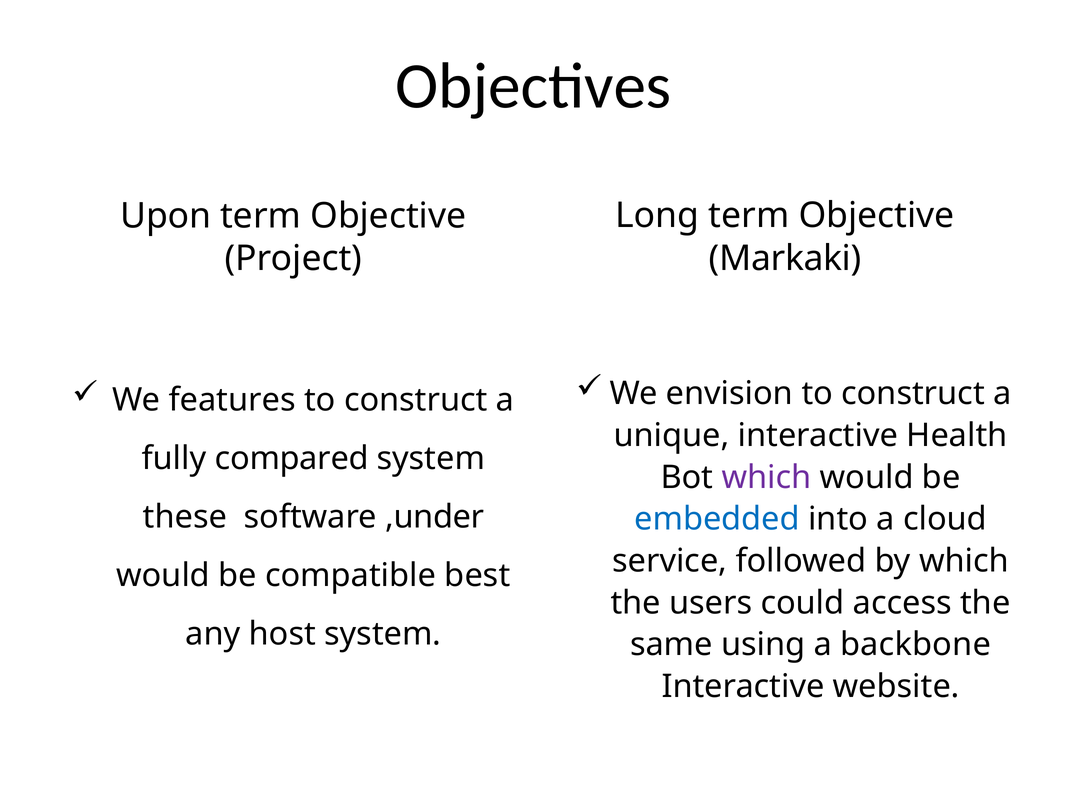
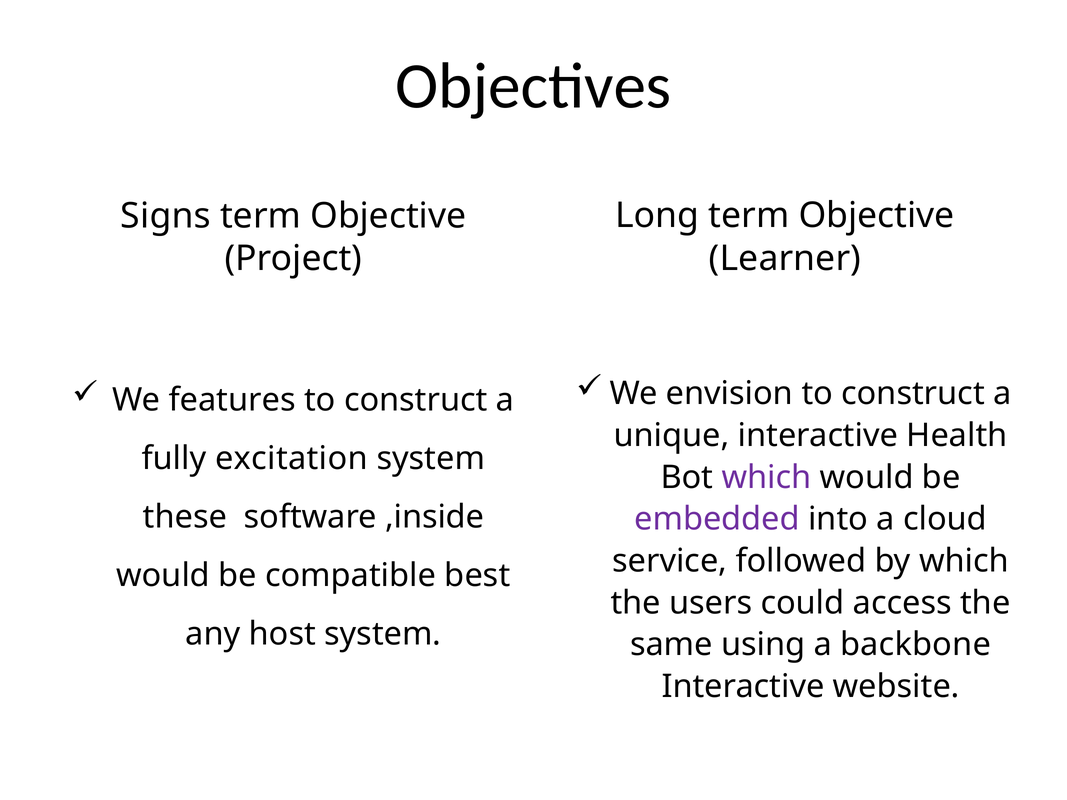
Upon: Upon -> Signs (166, 216)
Markaki: Markaki -> Learner (785, 258)
compared: compared -> excitation (291, 459)
,under: ,under -> ,inside (435, 517)
embedded colour: blue -> purple (717, 519)
